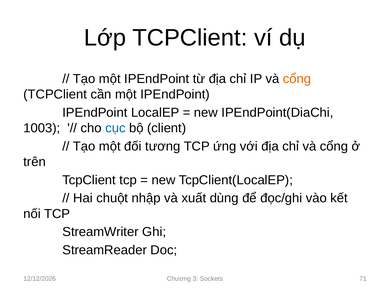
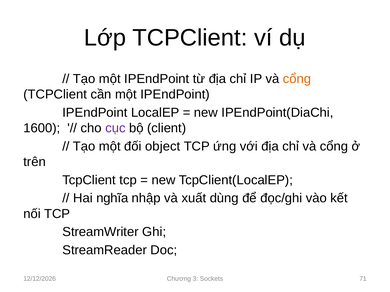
1003: 1003 -> 1600 (42, 128)
cục colour: blue -> purple (115, 128)
tương: tương -> object (163, 147)
chuột: chuột -> nghĩa (112, 198)
